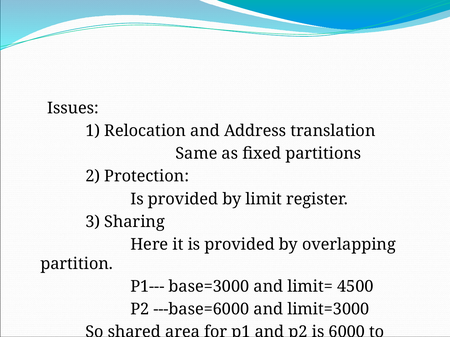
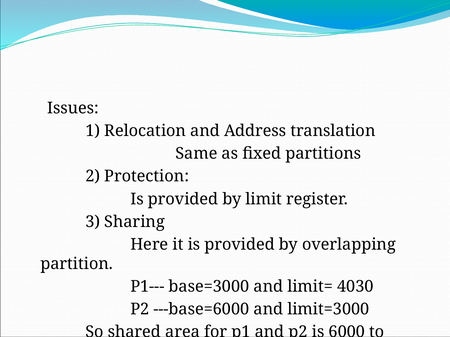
4500: 4500 -> 4030 (355, 287)
